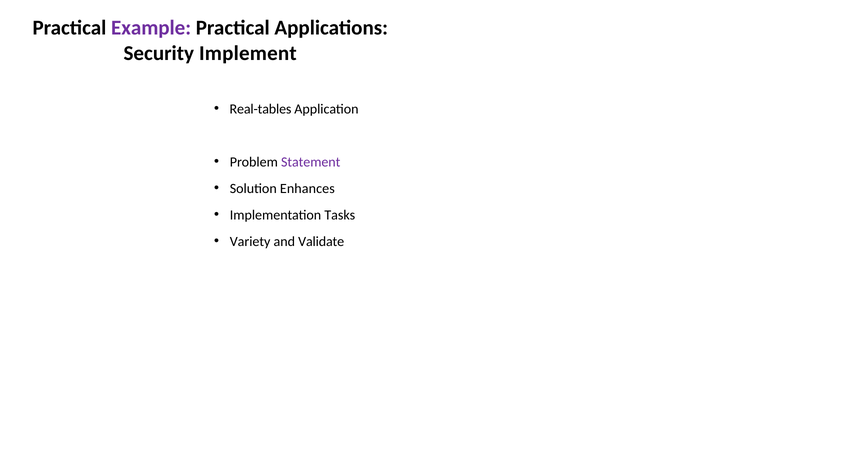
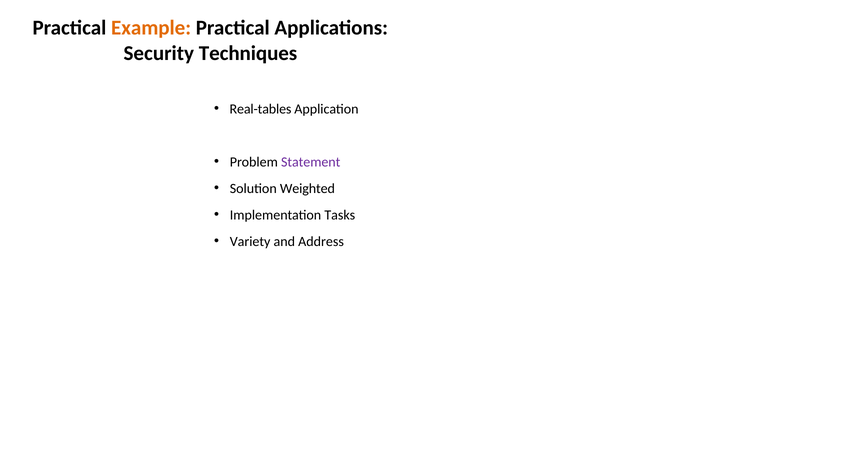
Example colour: purple -> orange (151, 28)
Implement: Implement -> Techniques (248, 53)
Enhances: Enhances -> Weighted (307, 188)
Validate: Validate -> Address (321, 241)
